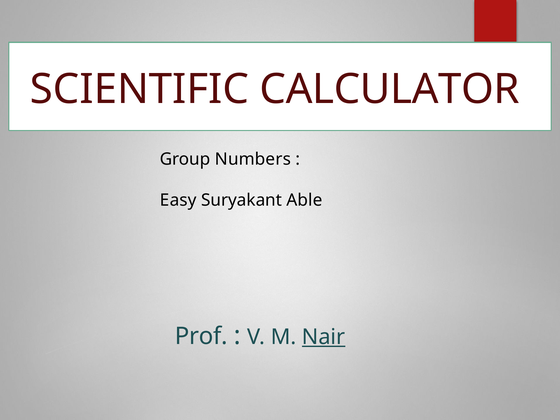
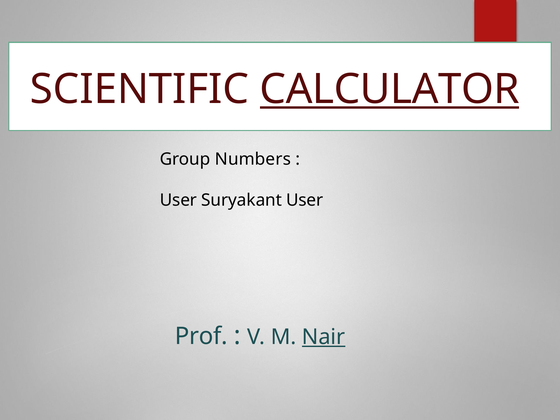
CALCULATOR underline: none -> present (390, 89)
Easy: Easy -> User (178, 200)
Suryakant Able: Able -> User (305, 200)
